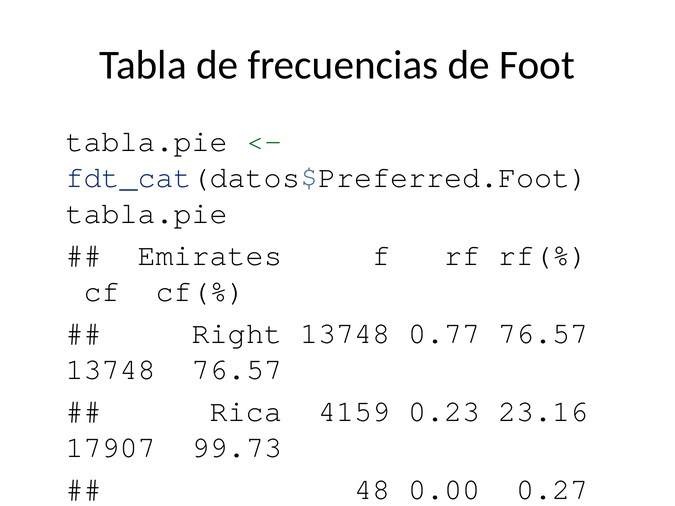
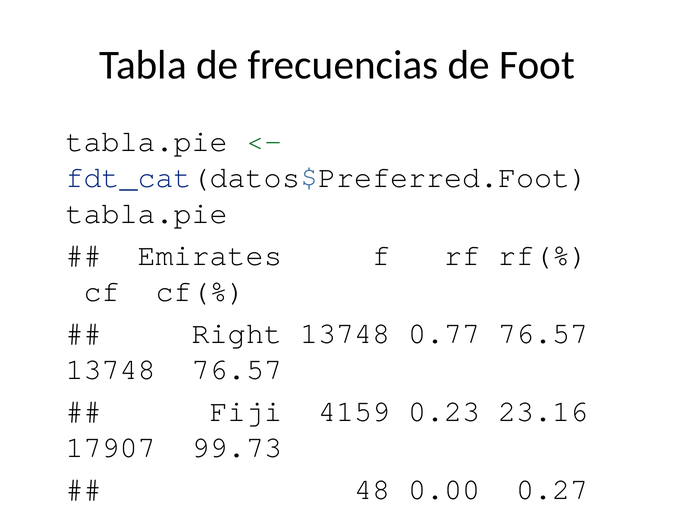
Rica: Rica -> Fiji (246, 412)
